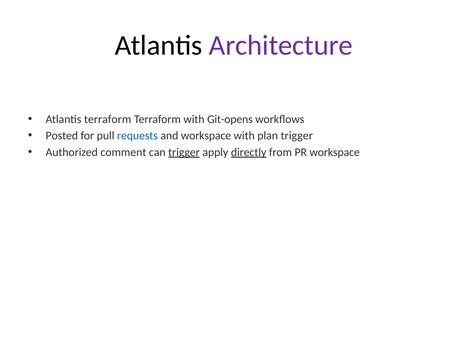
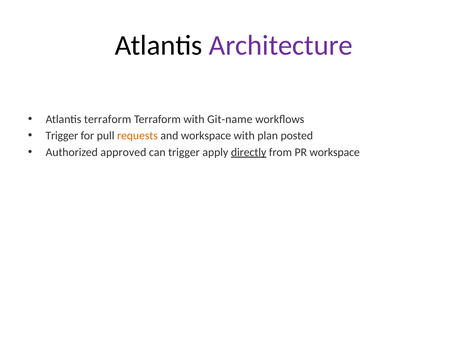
Git-opens: Git-opens -> Git-name (230, 119)
Posted: Posted -> Trigger (62, 136)
requests colour: blue -> orange (137, 136)
plan trigger: trigger -> posted (297, 136)
comment: comment -> approved (123, 152)
trigger underline: present -> none (184, 152)
